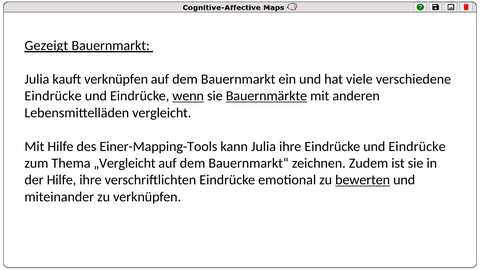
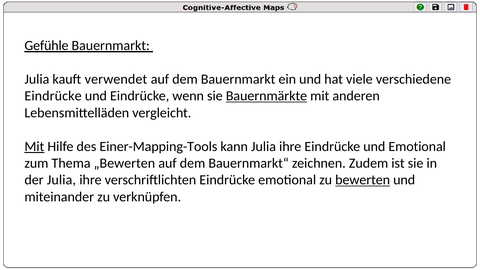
Gezeigt: Gezeigt -> Gefühle (46, 46)
kauft verknüpfen: verknüpfen -> verwendet (116, 79)
wenn underline: present -> none (188, 96)
Mit underline: none -> present (34, 146)
ihre Eindrücke und Eindrücke: Eindrücke -> Emotional (417, 146)
„Vergleicht: „Vergleicht -> „Bewerten (124, 163)
der Hilfe: Hilfe -> Julia (61, 180)
